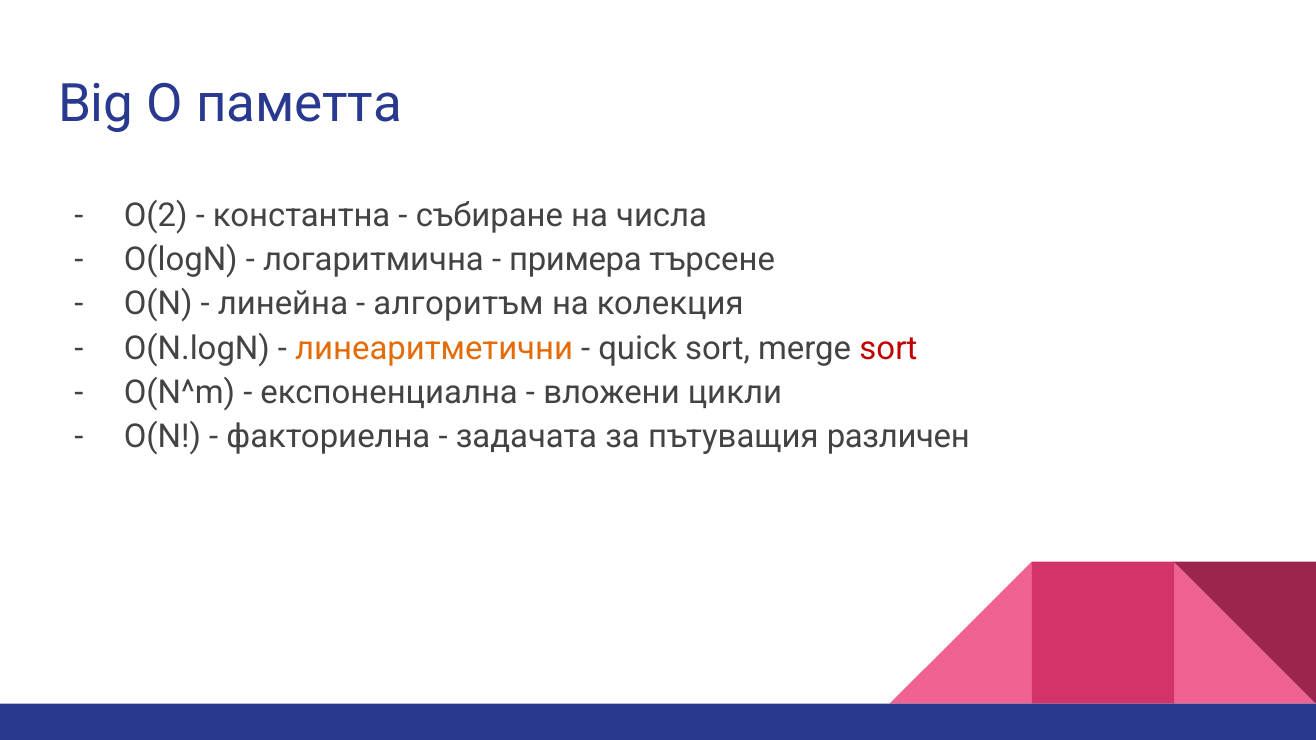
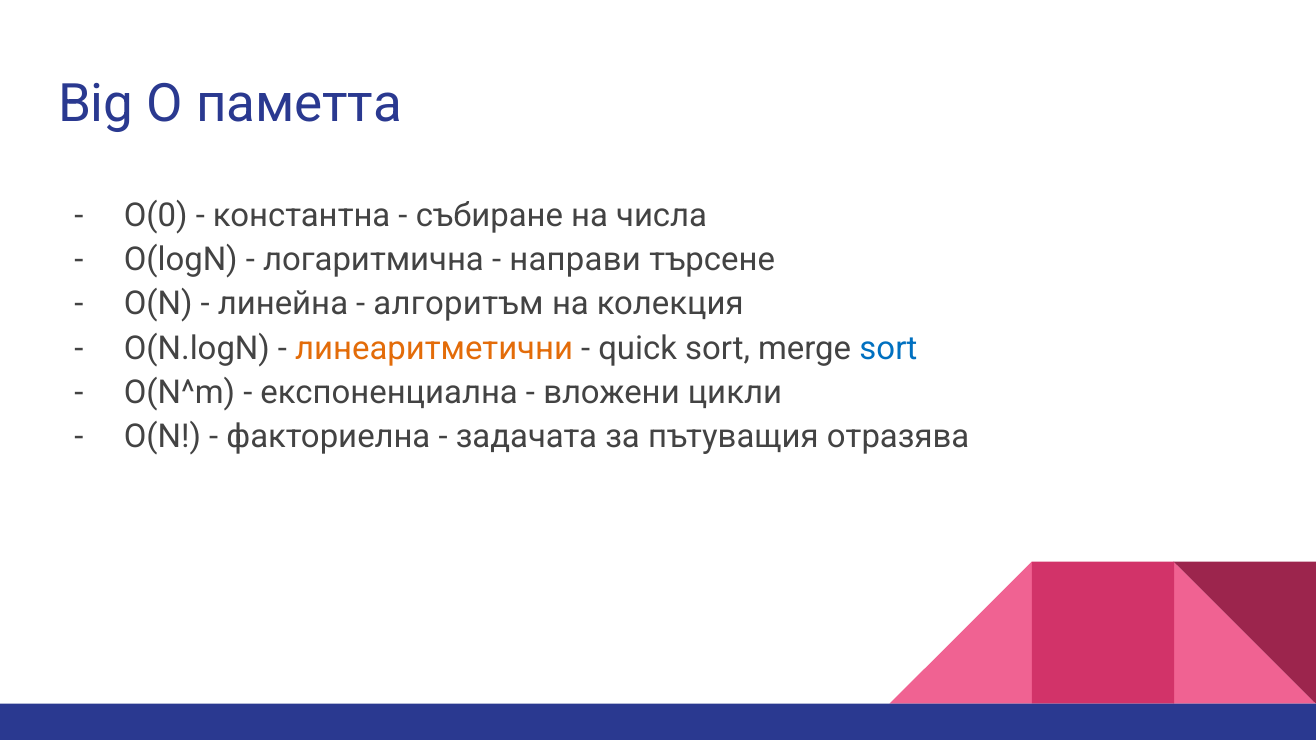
O(2: O(2 -> O(0 (156, 216)
примера: примера -> направи (575, 260)
sort colour: red -> blue (888, 349)
различен: различен -> отразява (898, 437)
